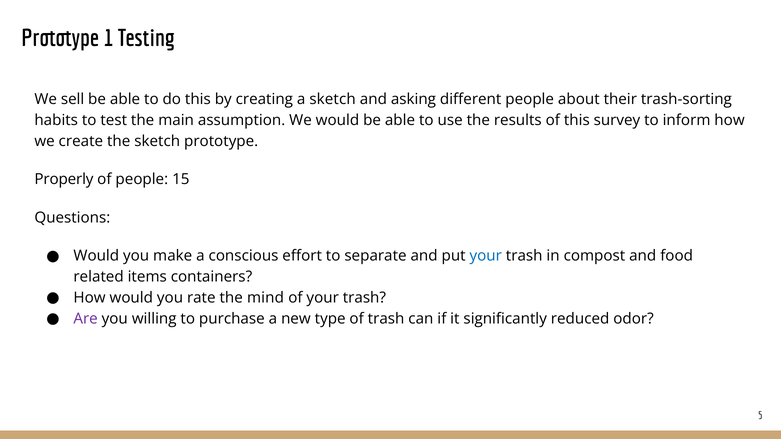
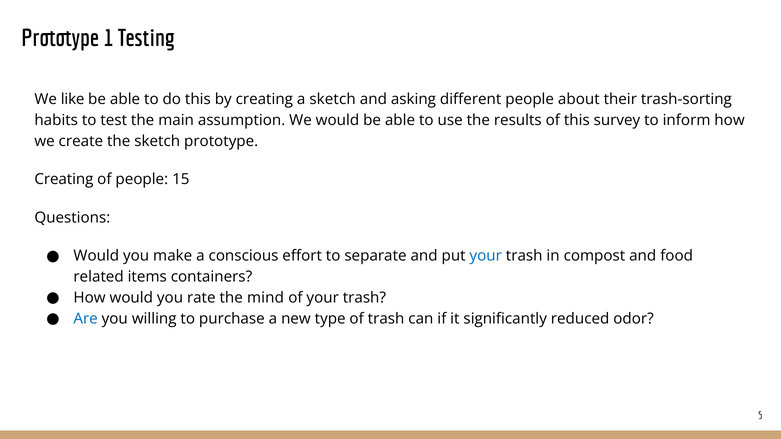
sell: sell -> like (73, 99)
Properly: Properly -> Creating (64, 179)
Are colour: purple -> blue (86, 319)
